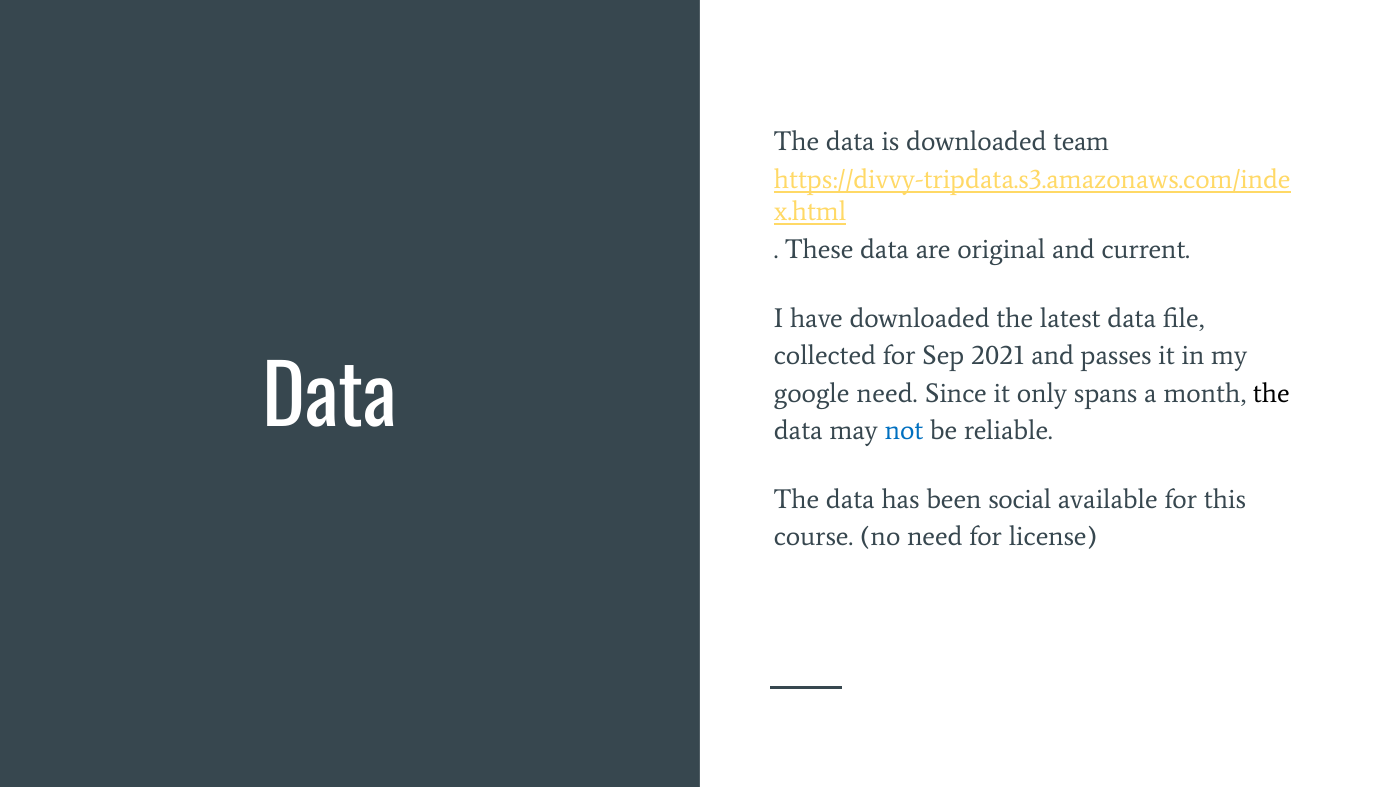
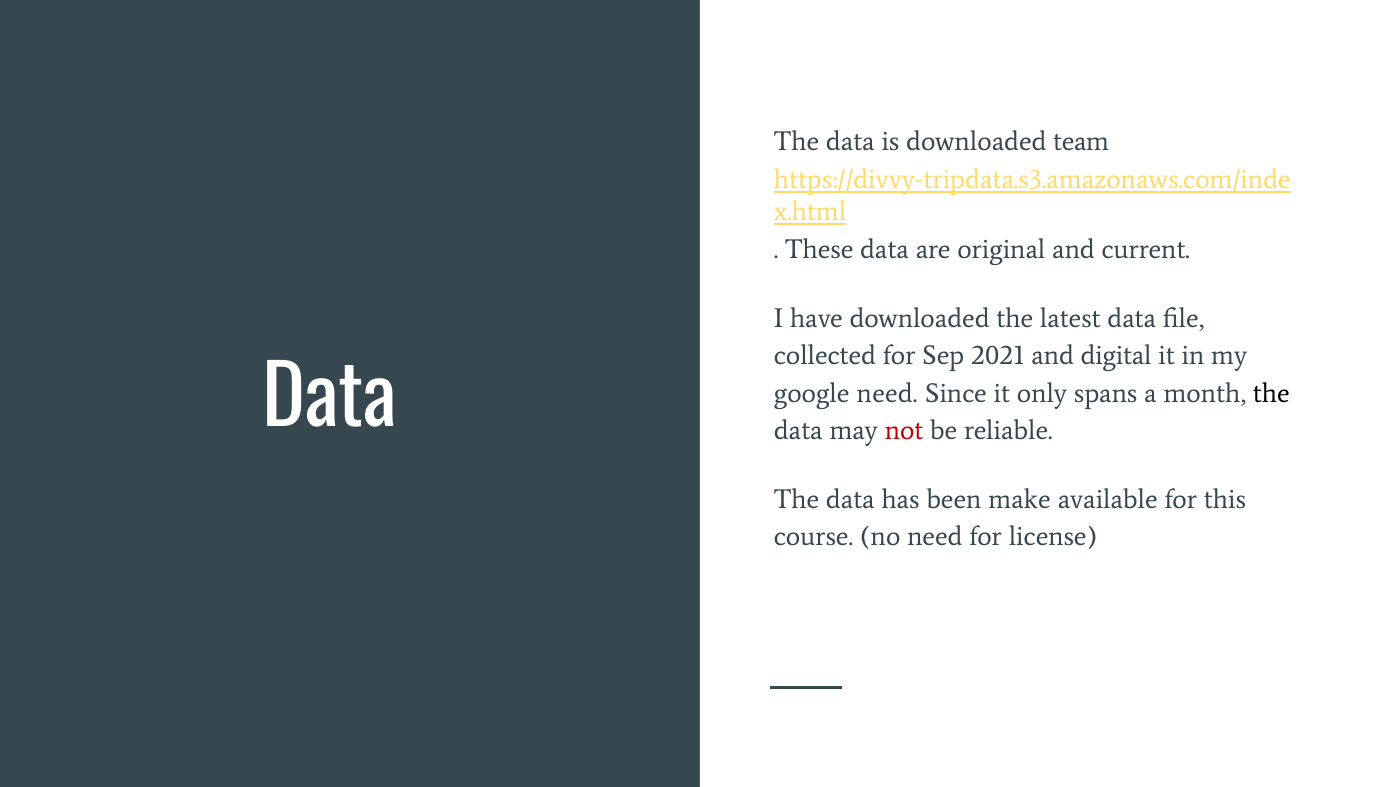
passes: passes -> digital (1116, 356)
not colour: blue -> red (904, 431)
social: social -> make (1019, 500)
